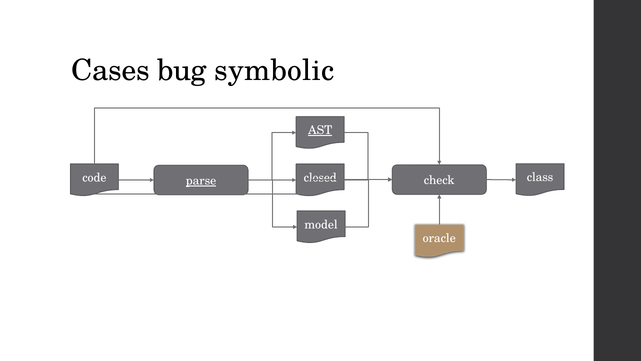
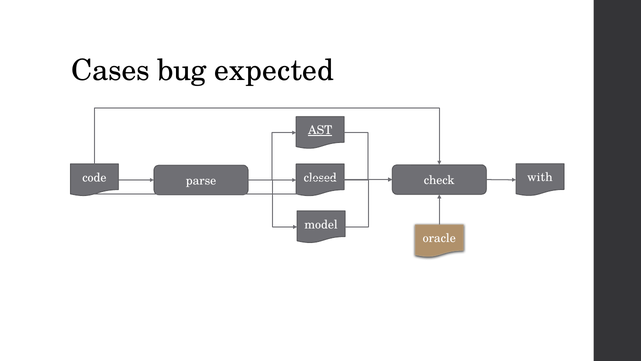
symbolic: symbolic -> expected (274, 70)
class: class -> with (540, 177)
parse underline: present -> none (201, 181)
